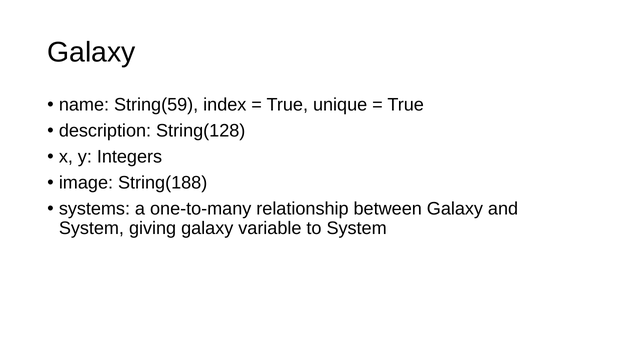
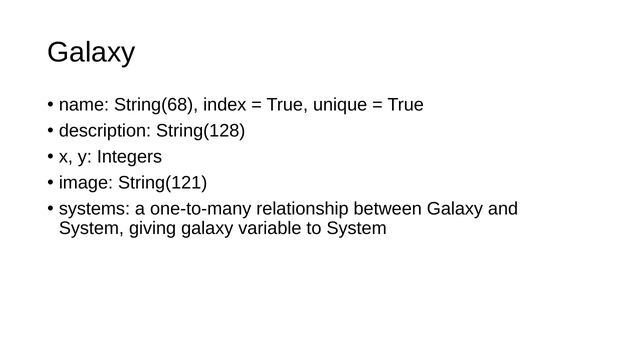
String(59: String(59 -> String(68 (156, 105)
String(188: String(188 -> String(121 (163, 183)
